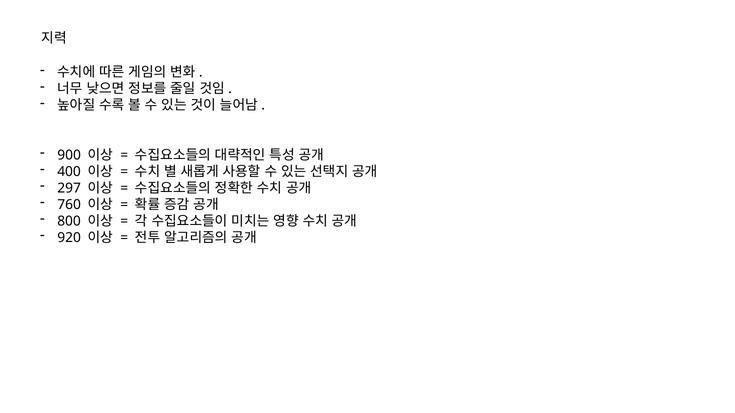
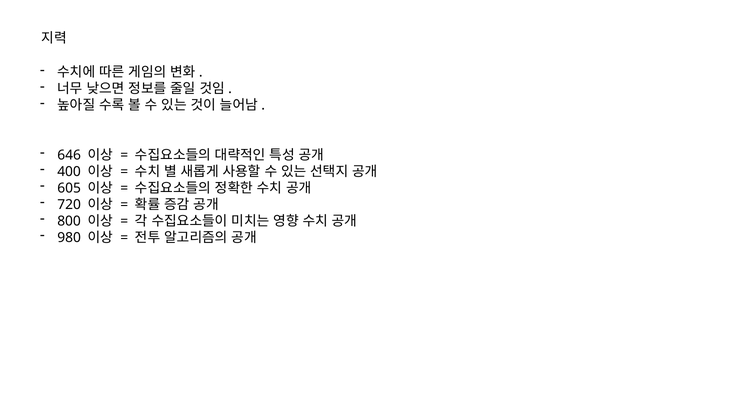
900: 900 -> 646 (69, 155)
297: 297 -> 605 (69, 188)
760: 760 -> 720 (69, 205)
920: 920 -> 980 (69, 238)
